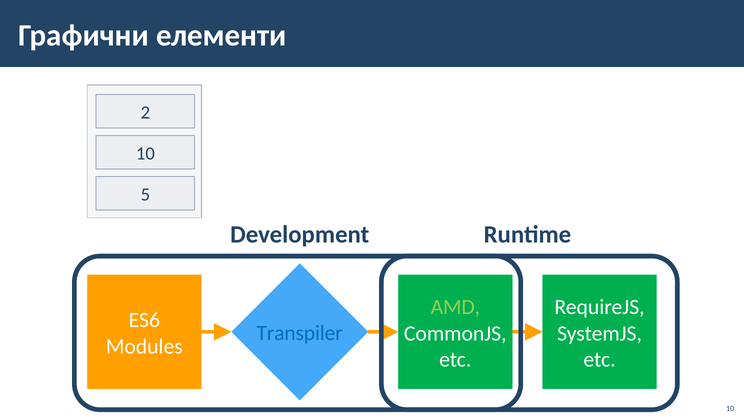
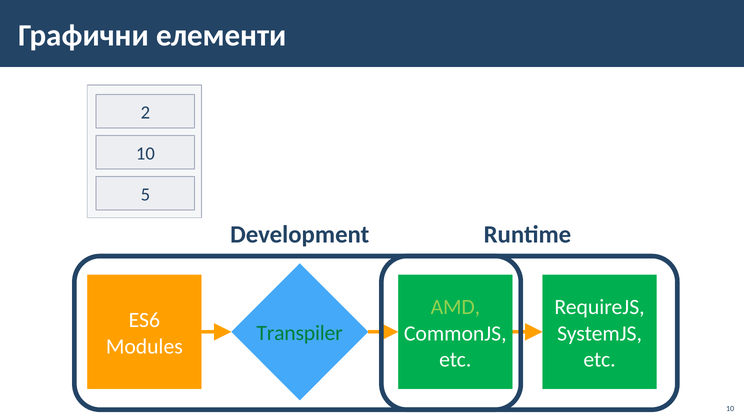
Transpiler colour: blue -> green (300, 333)
